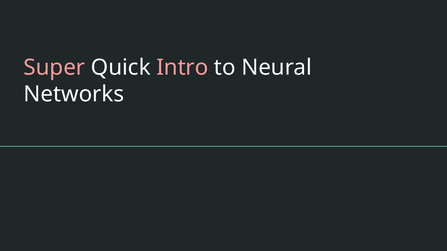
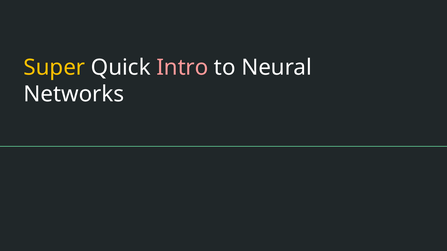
Super colour: pink -> yellow (54, 68)
